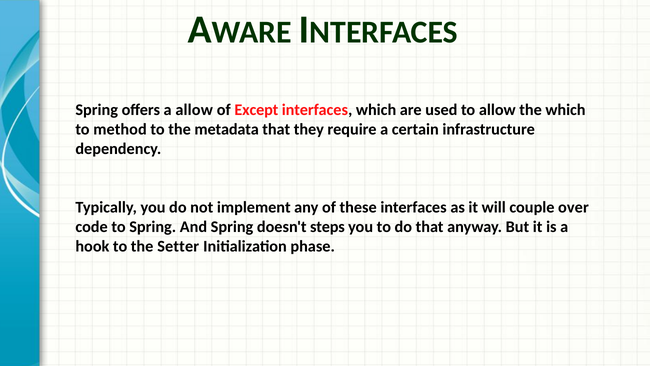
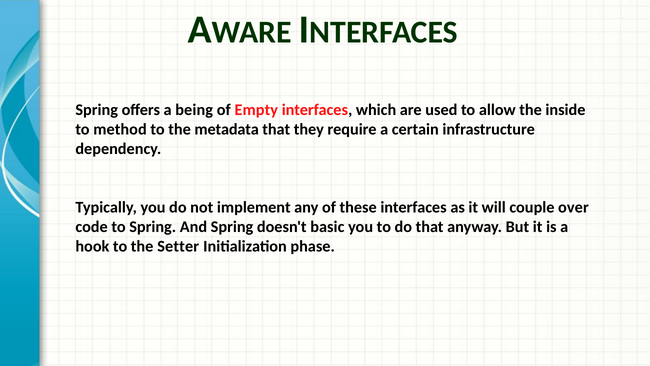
a allow: allow -> being (194, 110)
Except: Except -> Empty (256, 110)
the which: which -> inside (565, 110)
steps: steps -> basic (327, 227)
